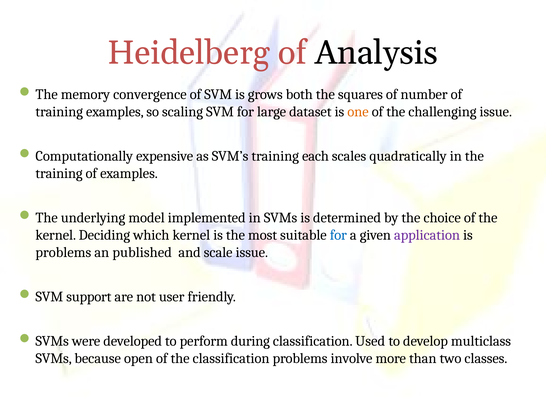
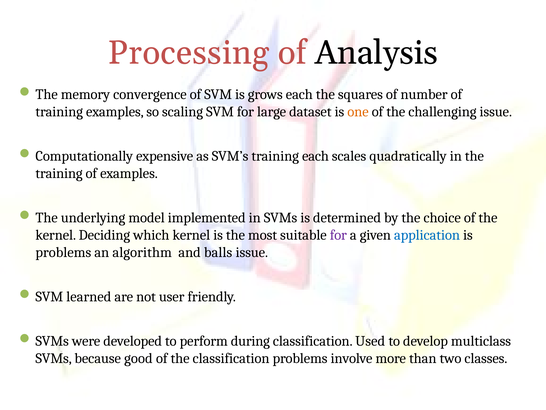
Heidelberg: Heidelberg -> Processing (188, 53)
grows both: both -> each (299, 94)
for colour: blue -> purple (338, 235)
application colour: purple -> blue (427, 235)
published: published -> algorithm (142, 252)
scale: scale -> balls (218, 252)
support: support -> learned (89, 296)
open: open -> good (138, 358)
